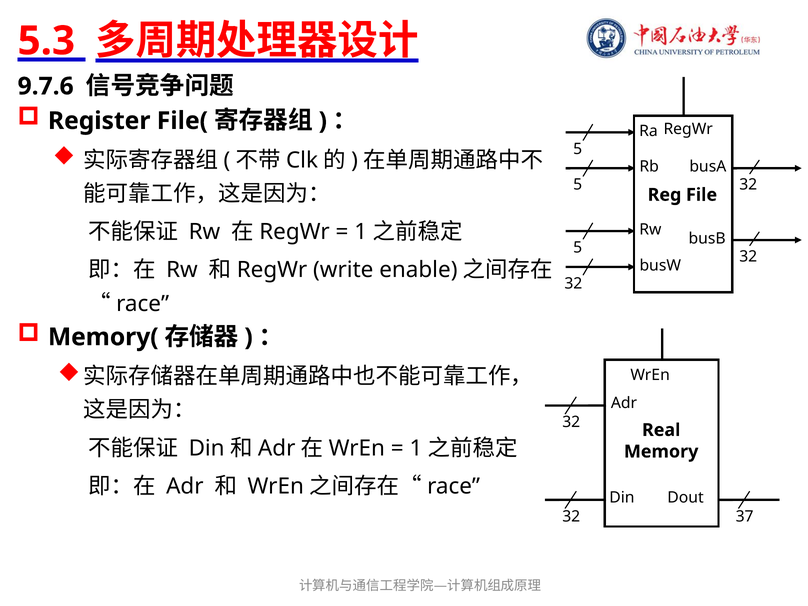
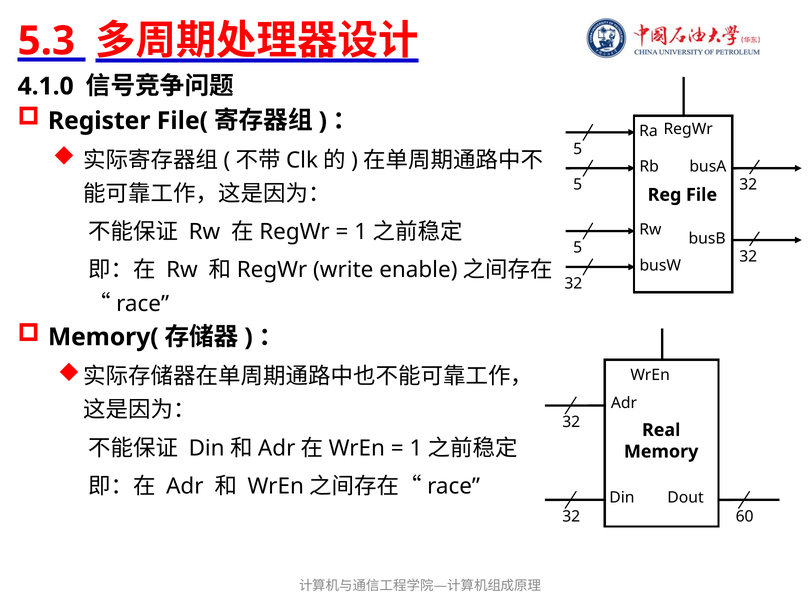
9.7.6: 9.7.6 -> 4.1.0 (46, 86)
37: 37 -> 60 (745, 516)
